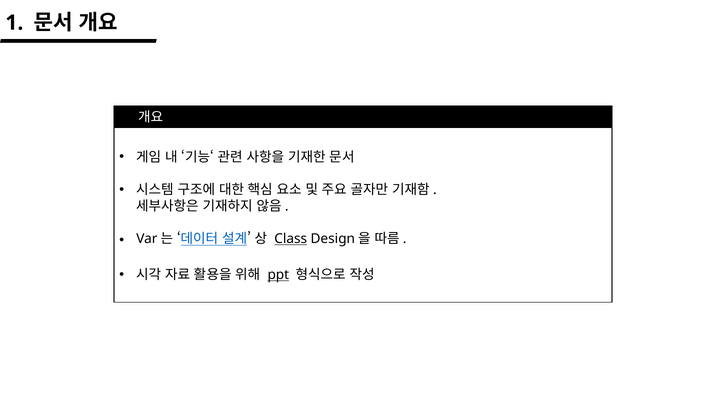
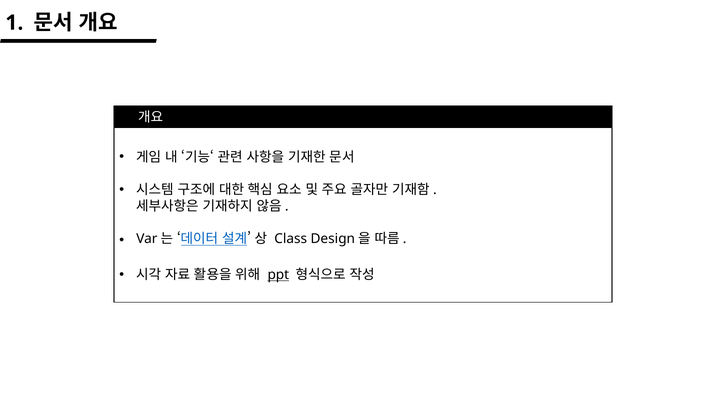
Class underline: present -> none (291, 239)
